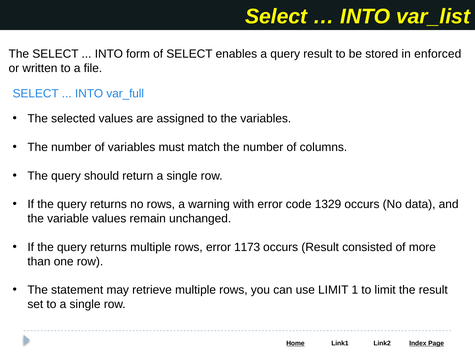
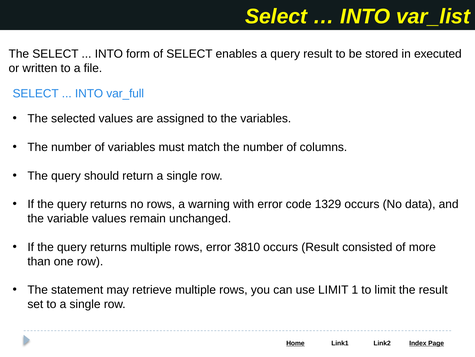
enforced: enforced -> executed (438, 54)
1173: 1173 -> 3810 (247, 247)
